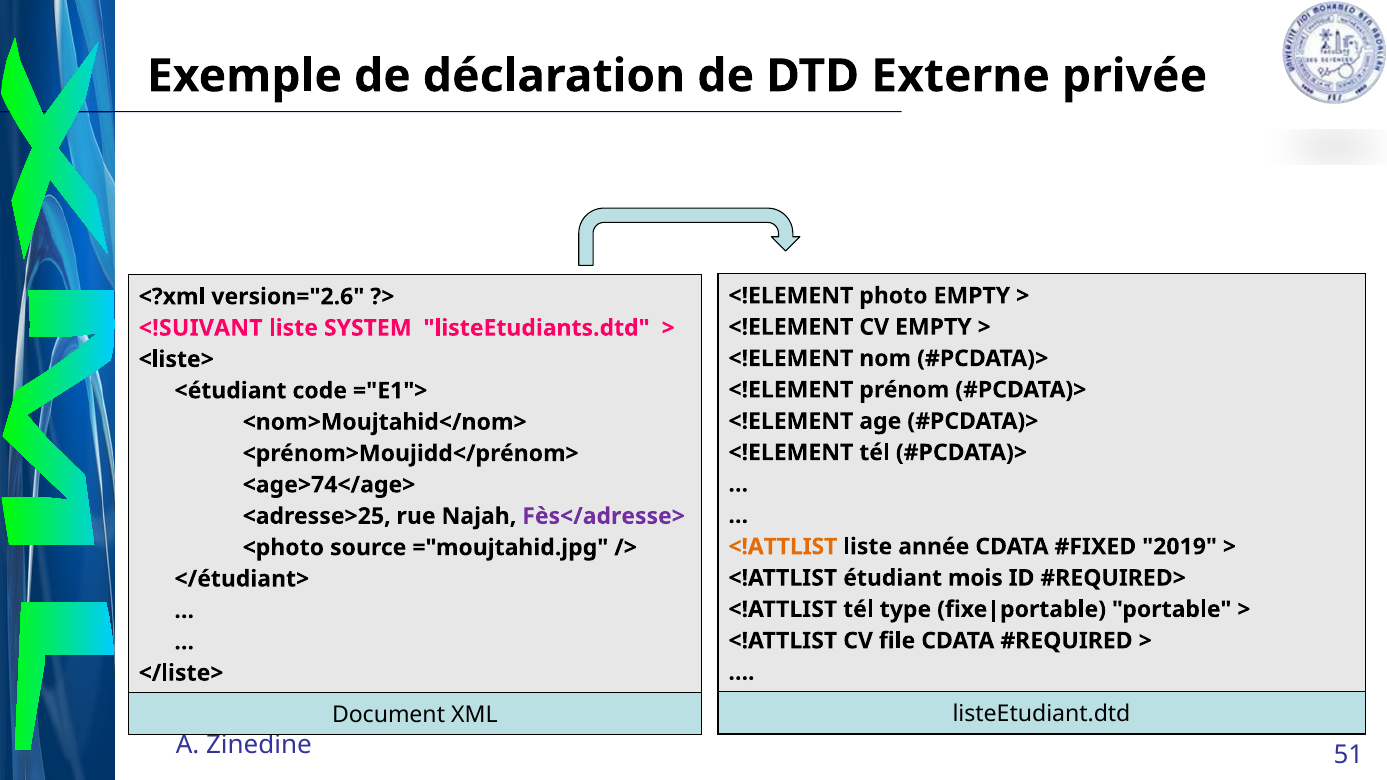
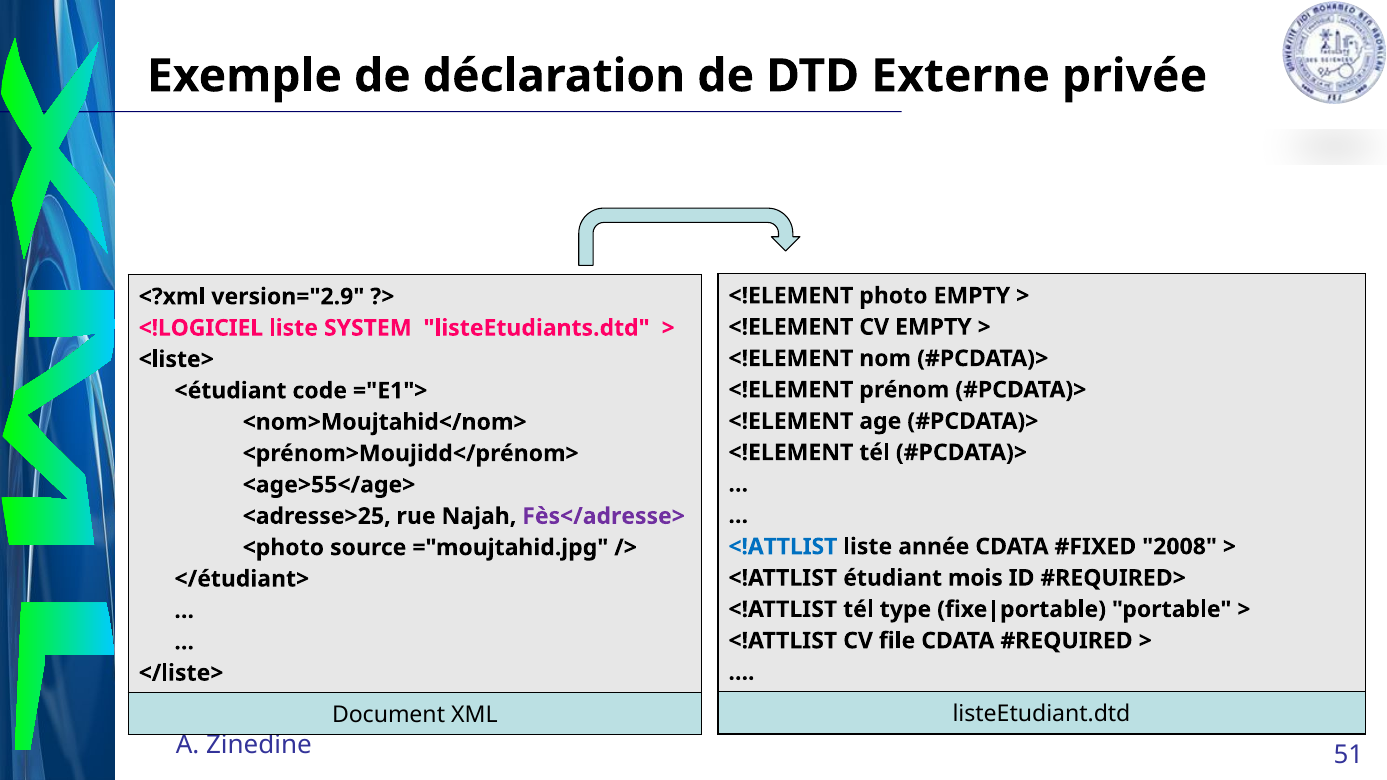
version="2.6: version="2.6 -> version="2.9 (288, 297)
<!SUIVANT: <!SUIVANT -> <!LOGICIEL (201, 328)
<age>74</age>: <age>74</age> -> <age>55</age> (329, 485)
<!ATTLIST colour: orange -> blue (783, 547)
2019: 2019 -> 2008 (1180, 547)
